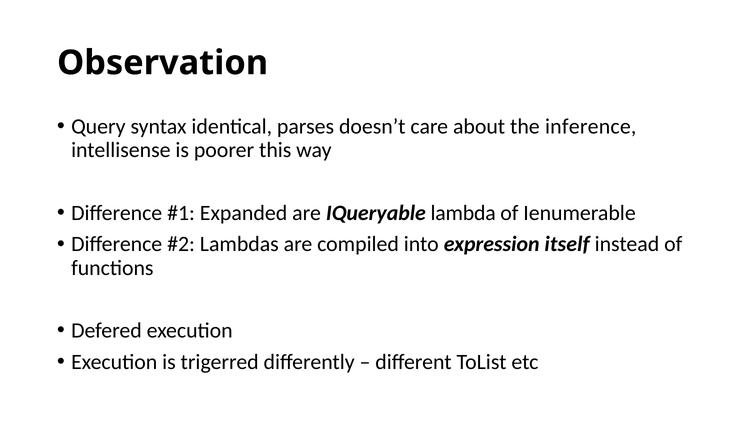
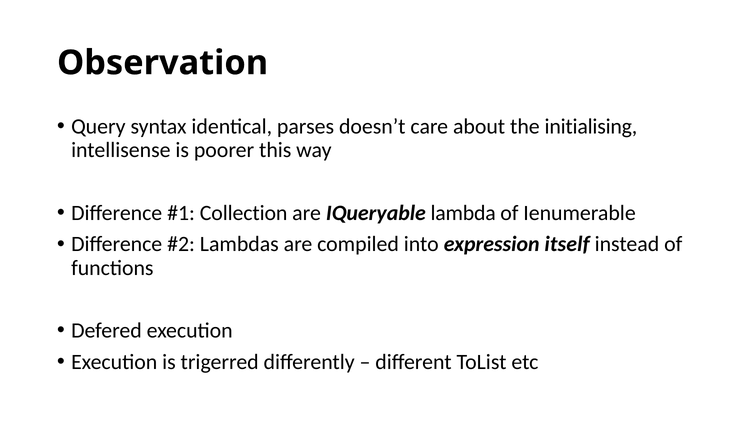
inference: inference -> initialising (591, 127)
Expanded: Expanded -> Collection (244, 213)
